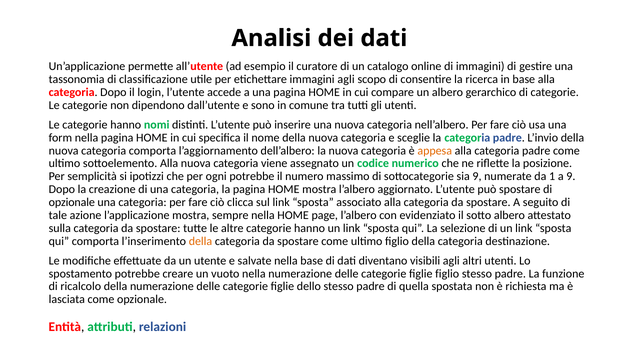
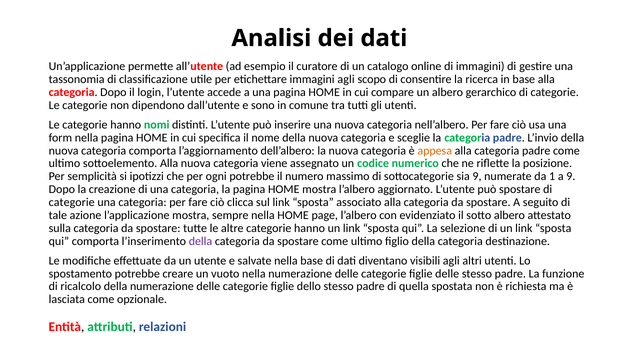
opzionale: opzionale -> categorie (72, 203)
della colour: orange -> purple (200, 241)
figlie figlio: figlio -> delle (447, 274)
